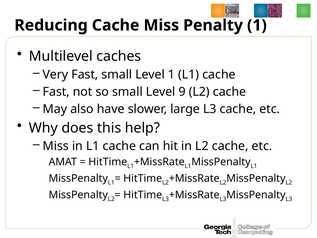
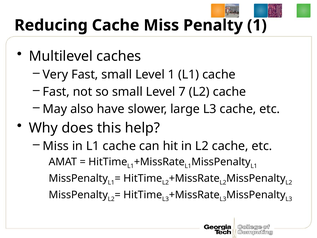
9: 9 -> 7 (182, 92)
